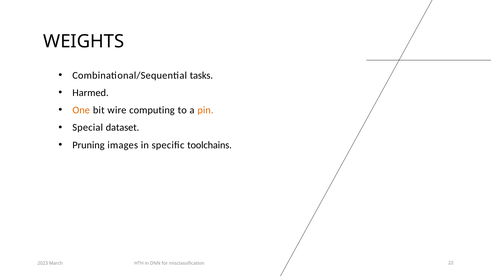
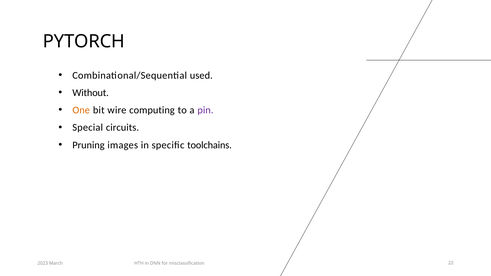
WEIGHTS: WEIGHTS -> PYTORCH (84, 41)
tasks: tasks -> used (201, 75)
Harmed: Harmed -> Without (91, 93)
pin colour: orange -> purple (205, 110)
dataset: dataset -> circuits (122, 128)
